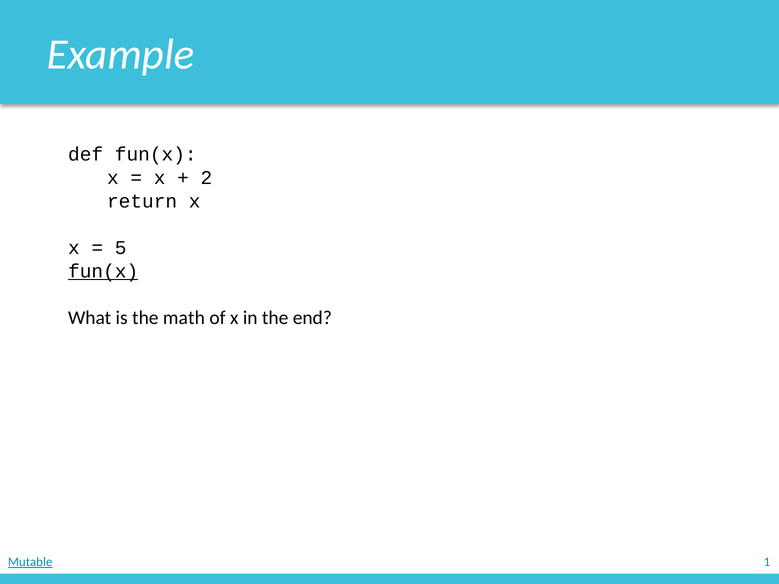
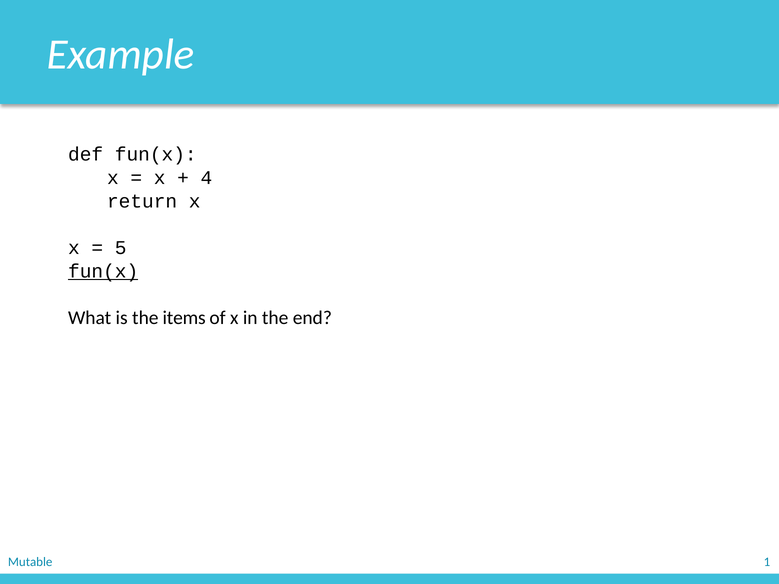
2: 2 -> 4 (206, 178)
math: math -> items (184, 318)
Mutable underline: present -> none (30, 562)
